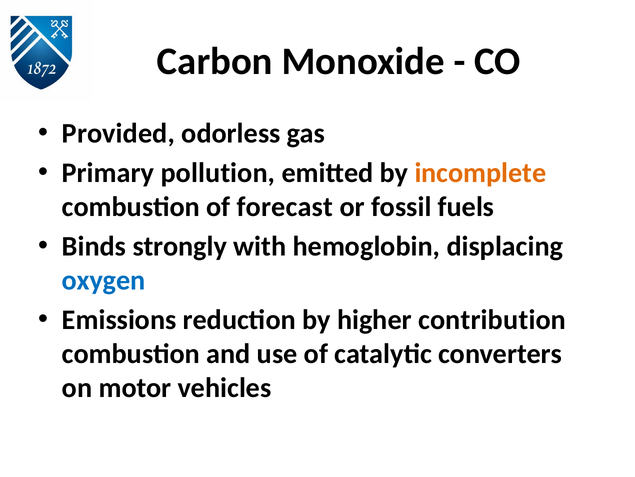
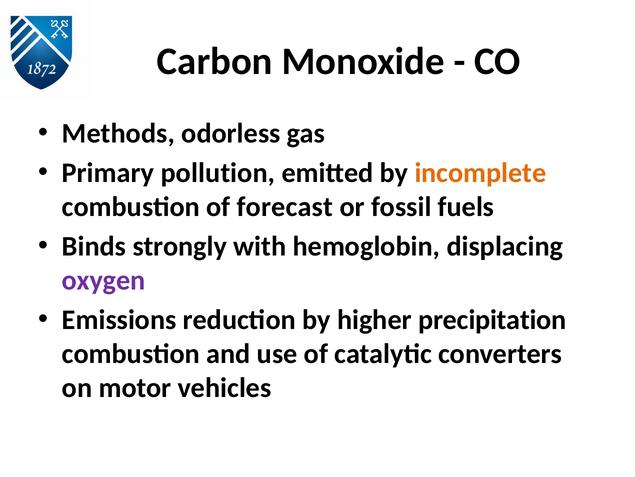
Provided: Provided -> Methods (118, 133)
oxygen colour: blue -> purple (104, 280)
contribution: contribution -> precipitation (492, 320)
